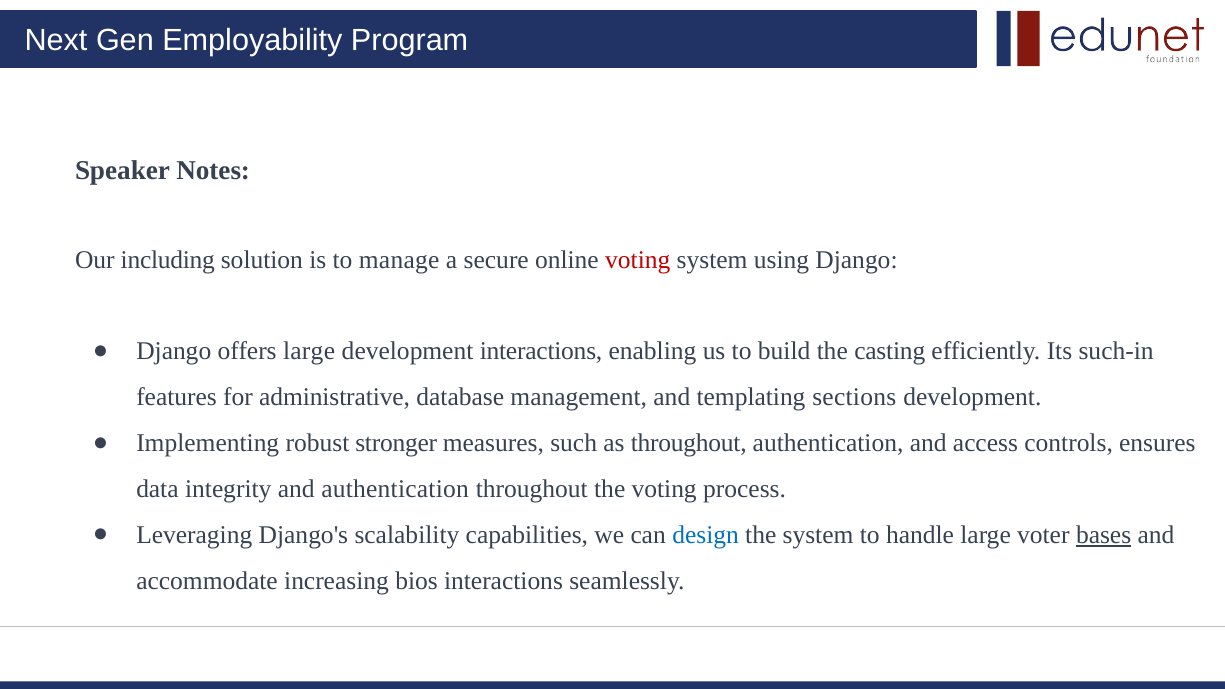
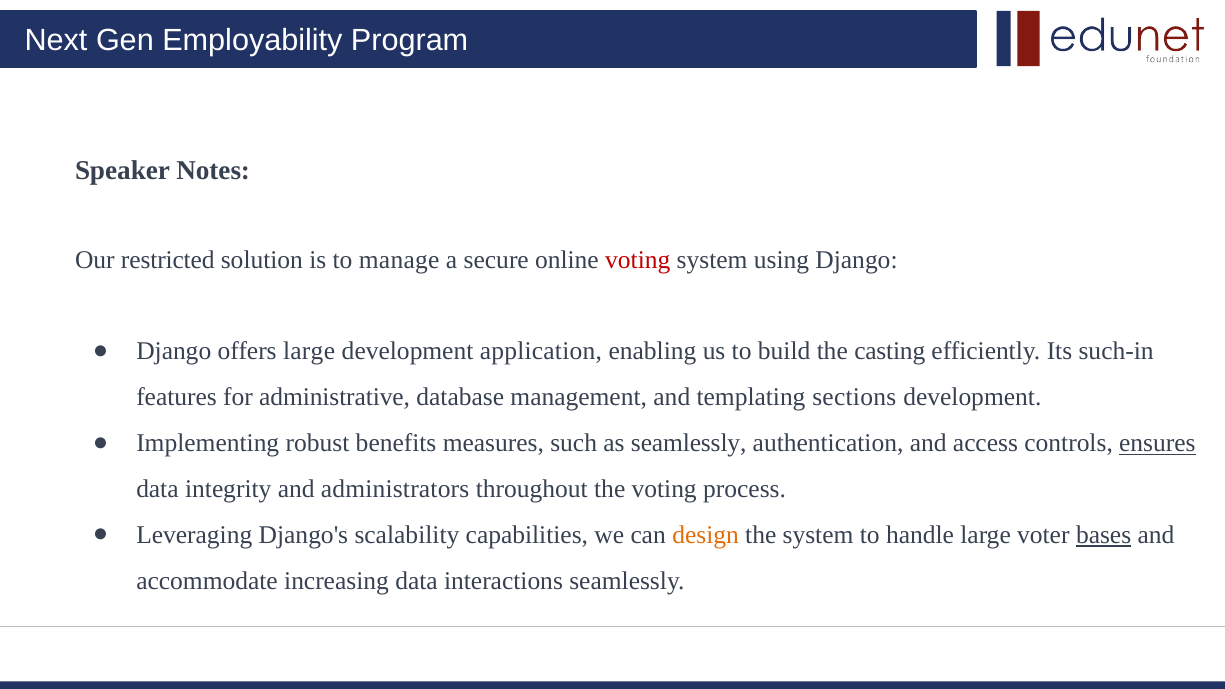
including: including -> restricted (168, 260)
development interactions: interactions -> application (541, 352)
stronger: stronger -> benefits (396, 443)
as throughout: throughout -> seamlessly (689, 443)
ensures underline: none -> present (1157, 443)
and authentication: authentication -> administrators (395, 489)
design colour: blue -> orange (706, 535)
increasing bios: bios -> data (416, 581)
